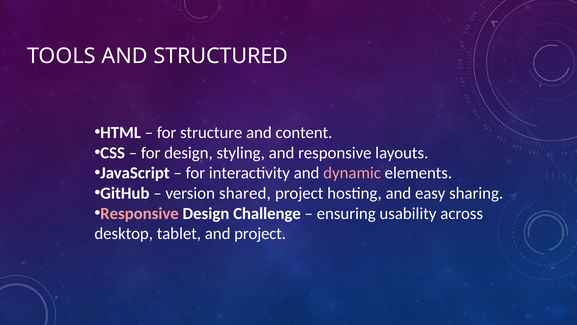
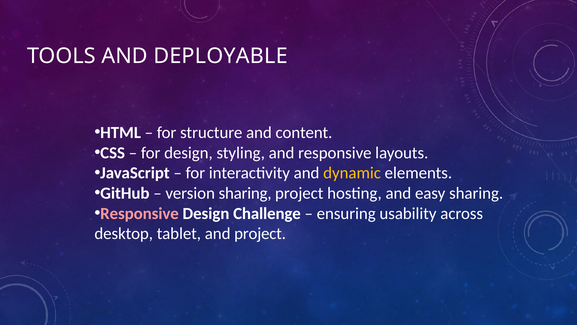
STRUCTURED: STRUCTURED -> DEPLOYABLE (221, 56)
dynamic colour: pink -> yellow (352, 173)
version shared: shared -> sharing (245, 193)
